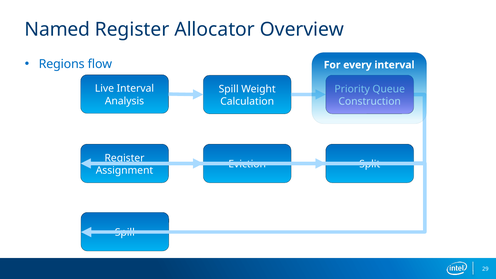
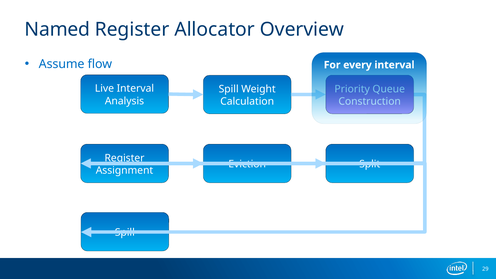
Regions: Regions -> Assume (62, 64)
